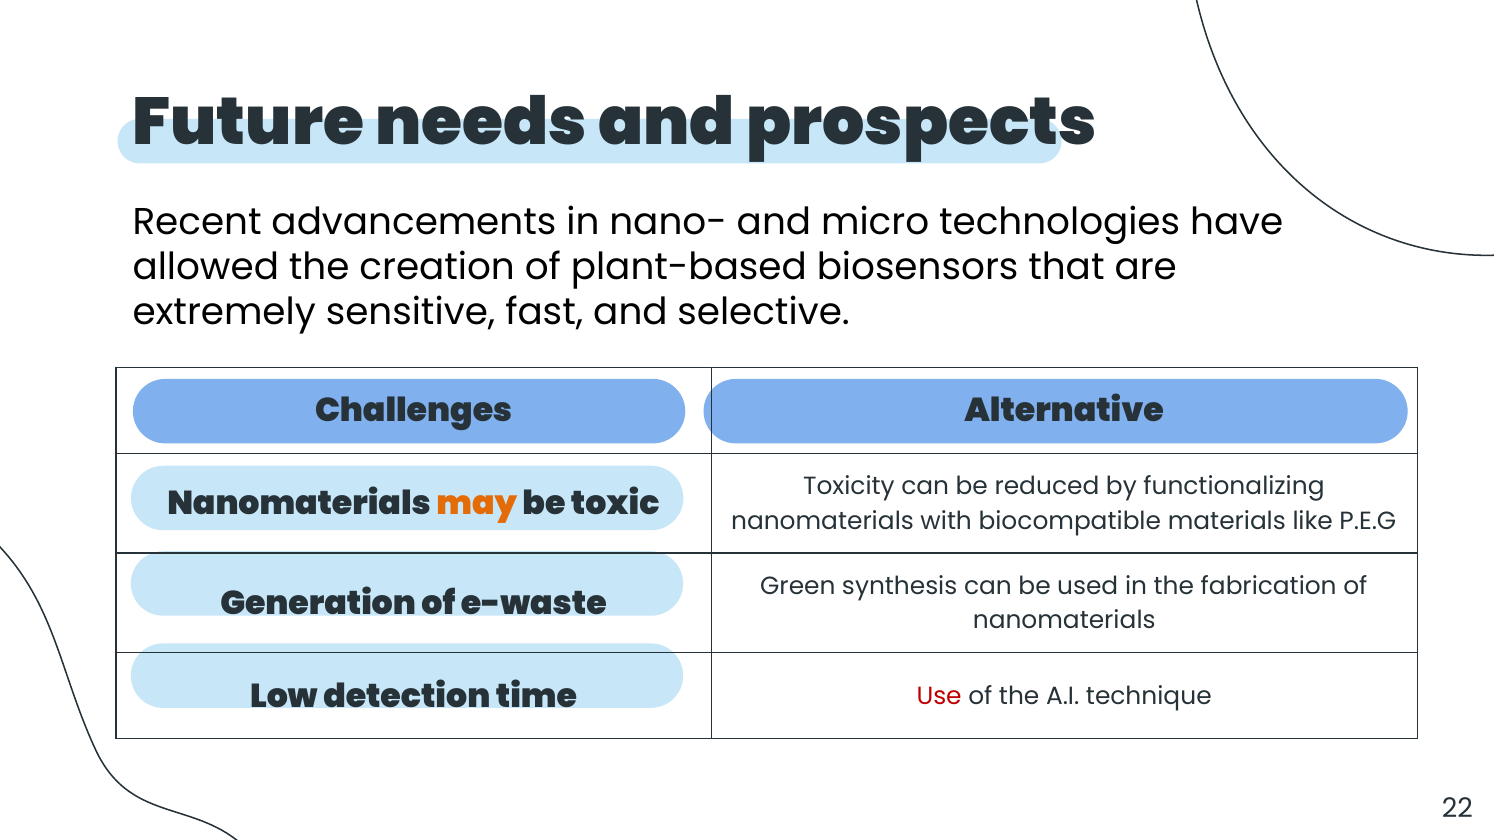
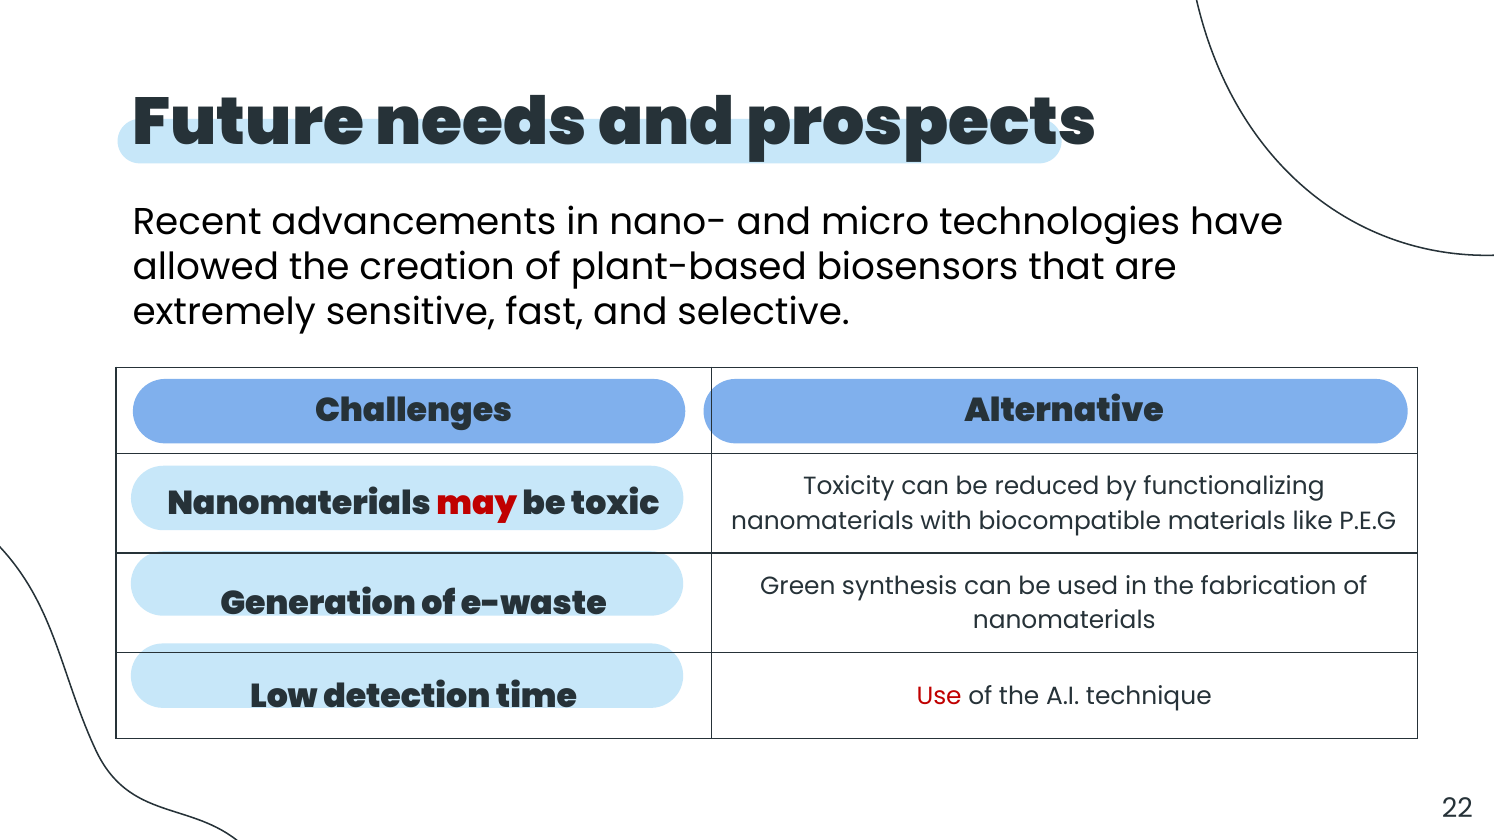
may colour: orange -> red (477, 504)
